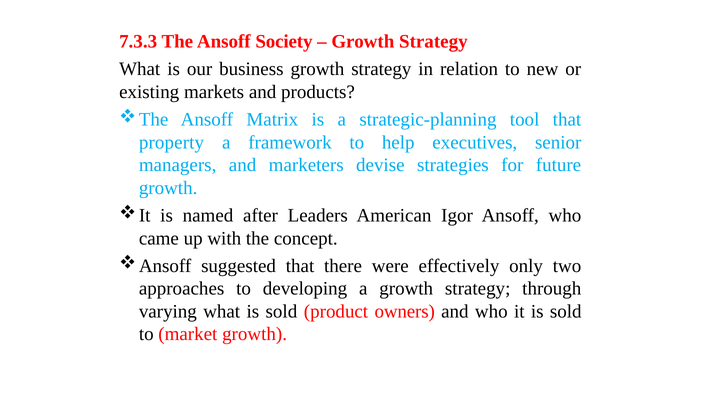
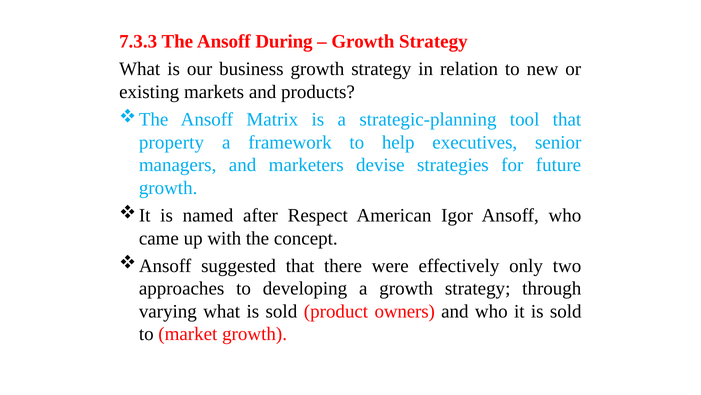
Society: Society -> During (284, 42)
Leaders: Leaders -> Respect (318, 215)
